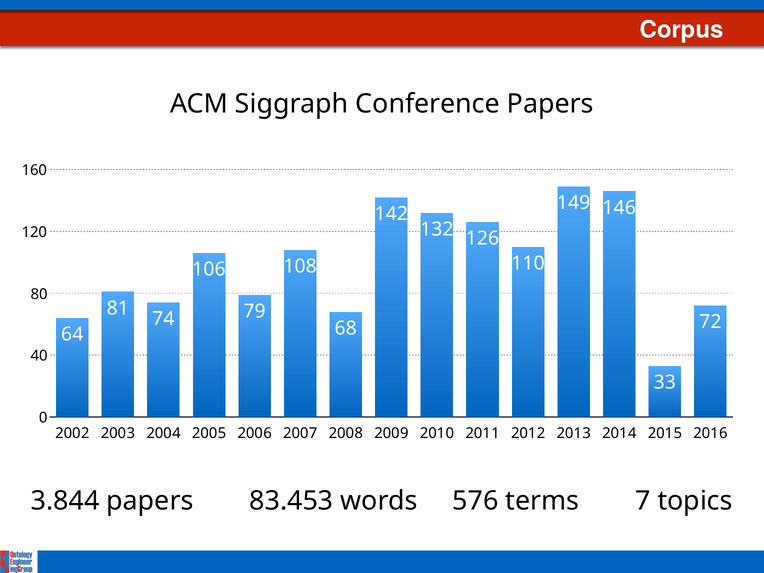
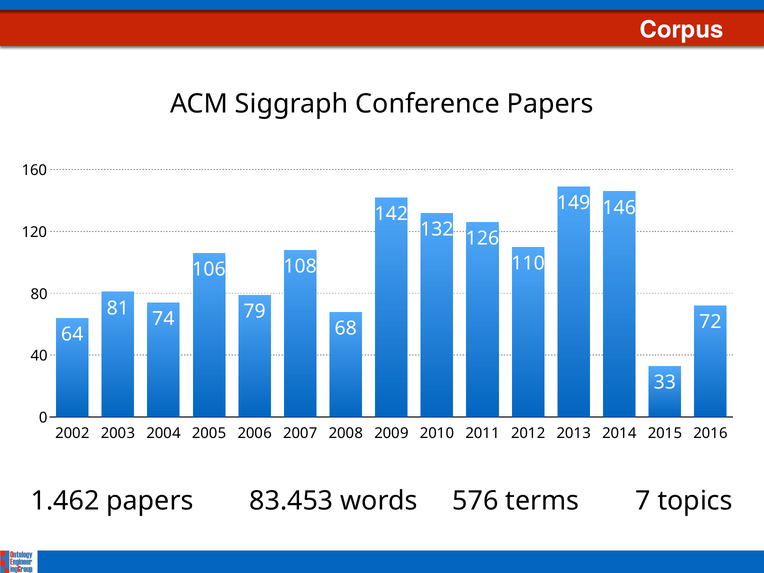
3.844: 3.844 -> 1.462 (65, 501)
